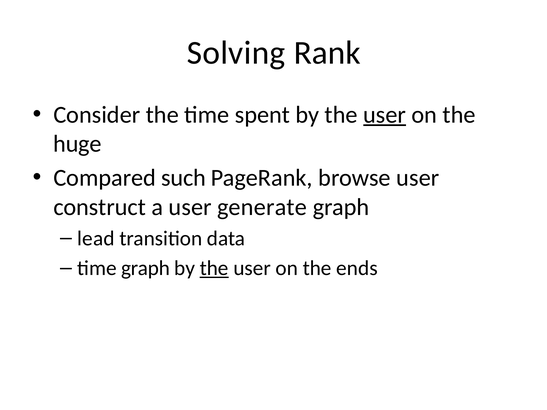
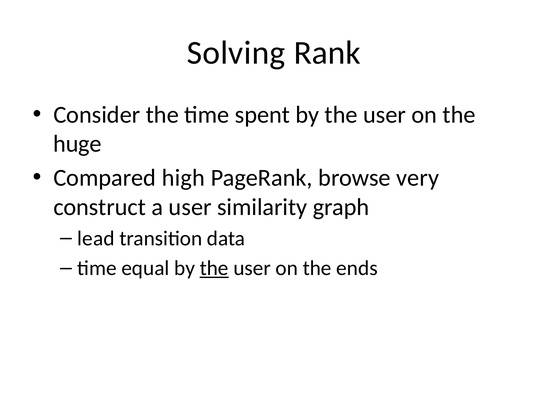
user underline: present -> none (385, 115)
such: such -> high (183, 178)
browse user: user -> very (418, 178)
generate: generate -> similarity (262, 207)
time graph: graph -> equal (145, 268)
